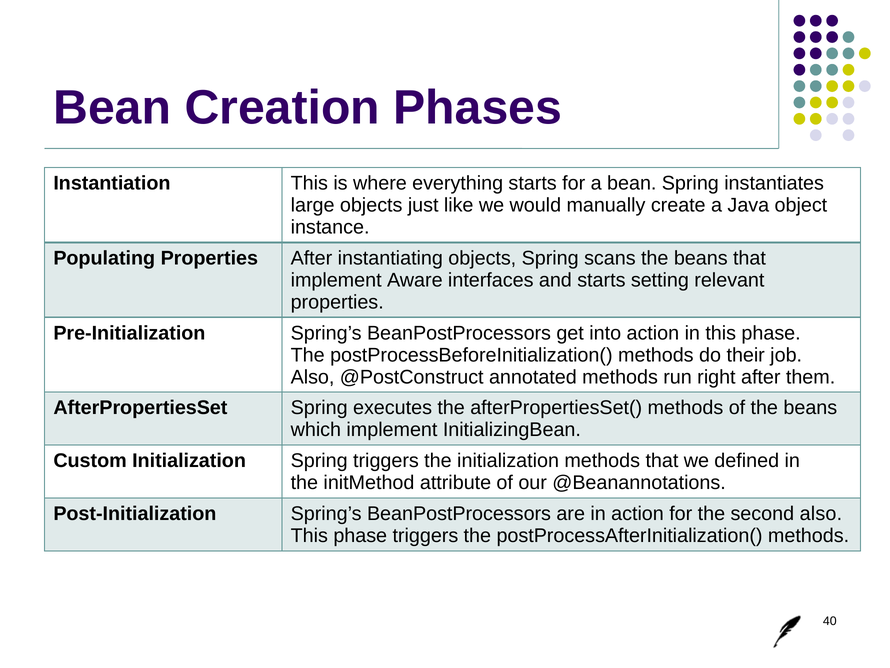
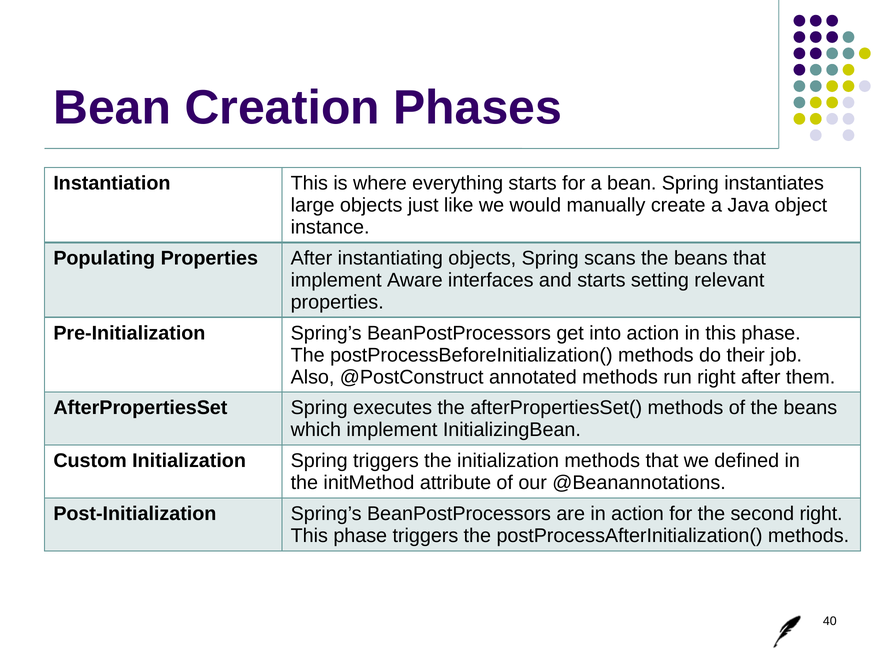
second also: also -> right (821, 513)
